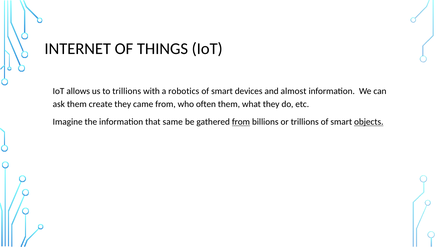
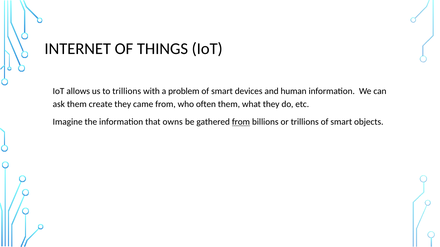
robotics: robotics -> problem (184, 91)
almost: almost -> human (294, 91)
same: same -> owns (173, 122)
objects underline: present -> none (369, 122)
